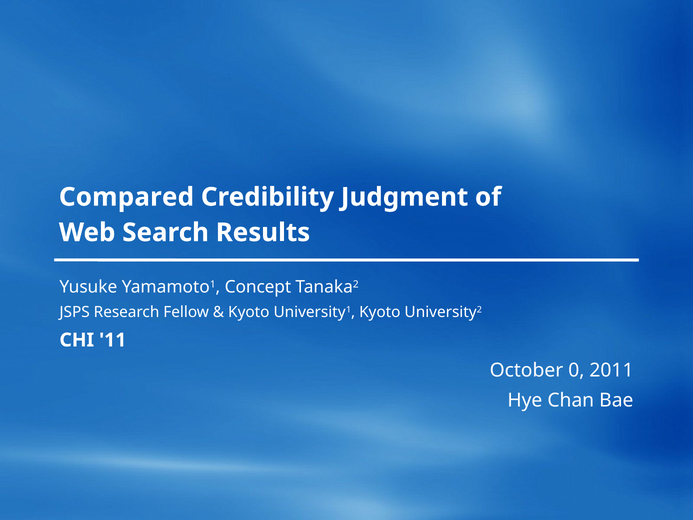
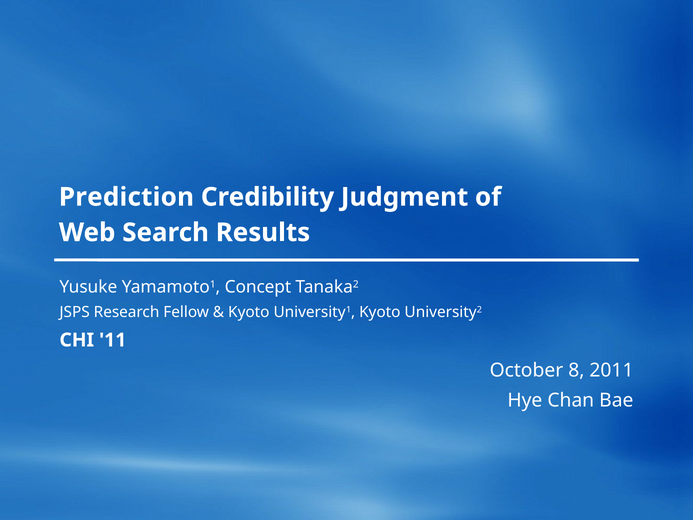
Compared: Compared -> Prediction (126, 197)
0: 0 -> 8 (576, 370)
